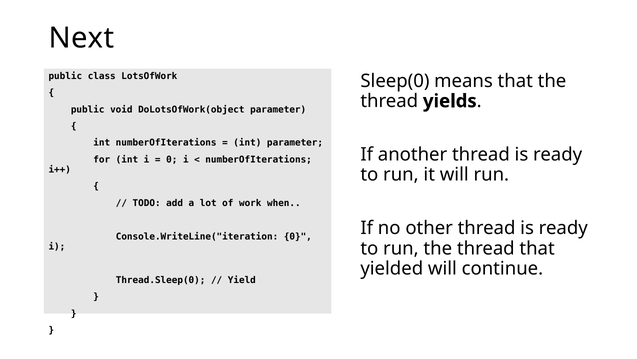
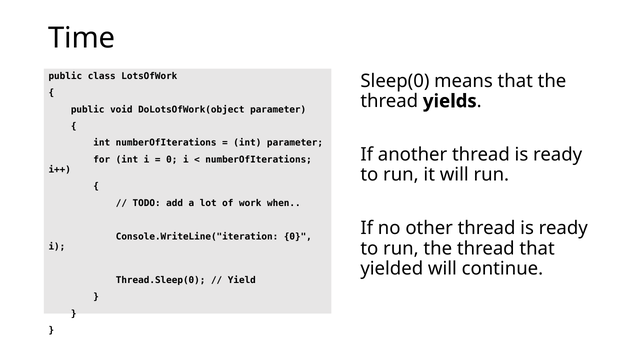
Next: Next -> Time (82, 38)
